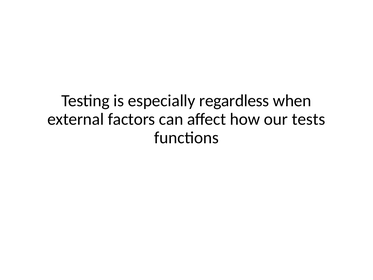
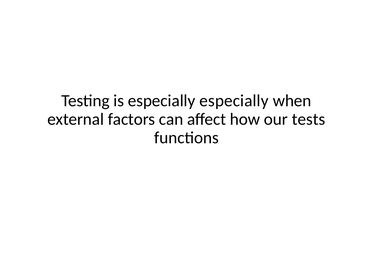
especially regardless: regardless -> especially (234, 101)
